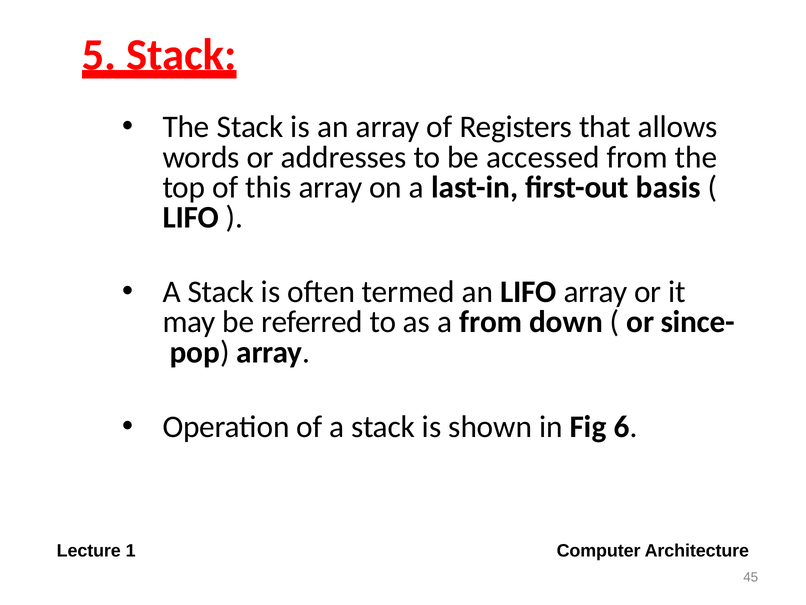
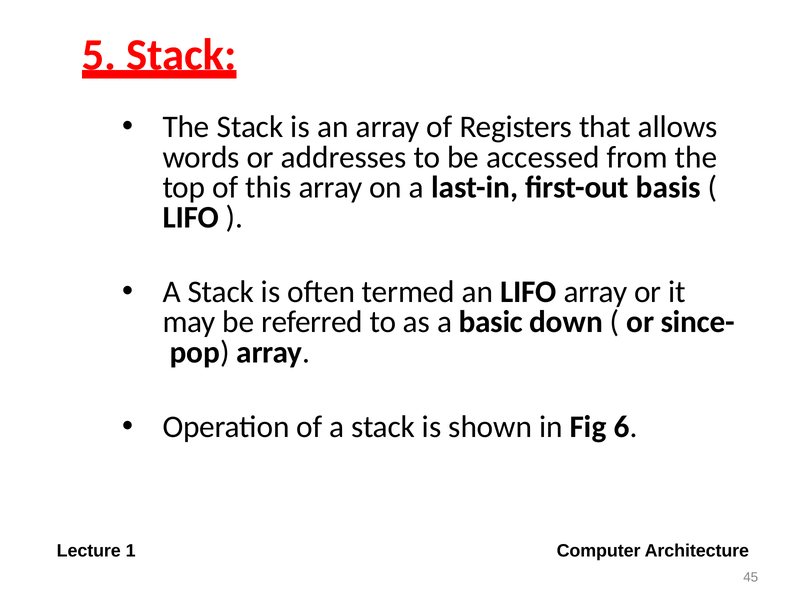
a from: from -> basic (491, 322)
